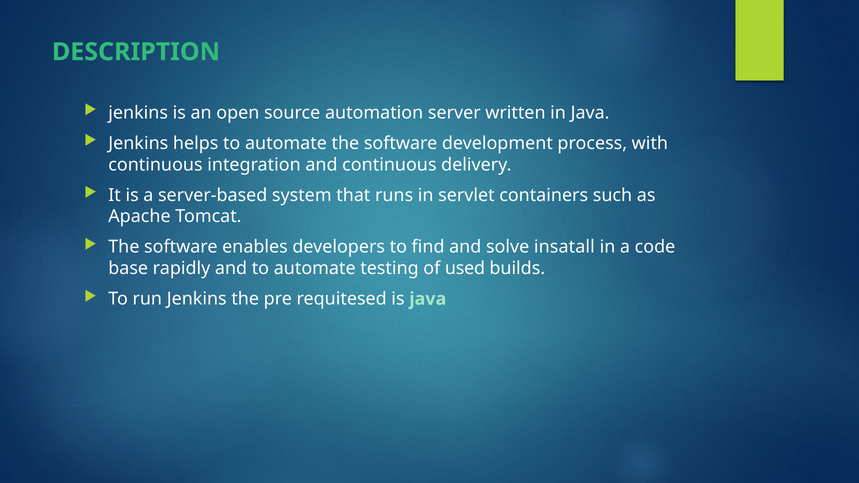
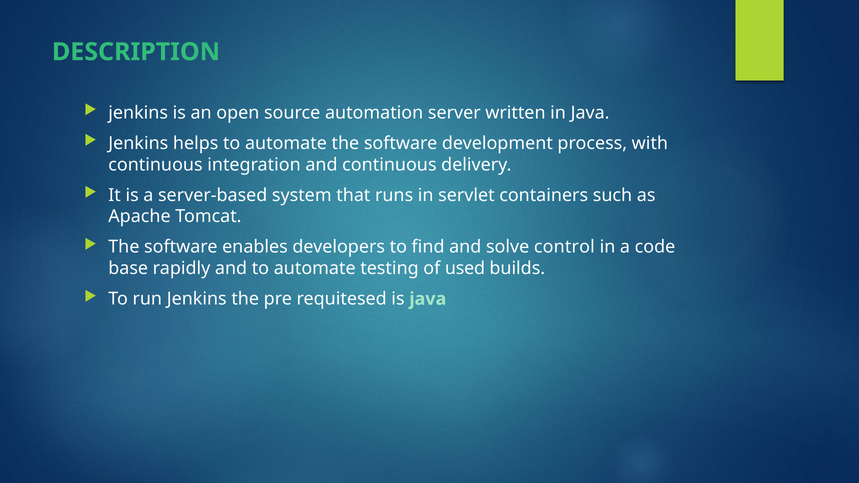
insatall: insatall -> control (564, 247)
